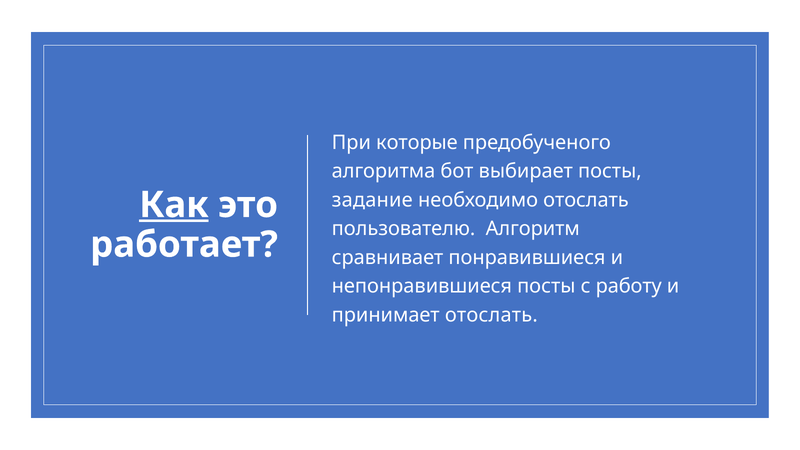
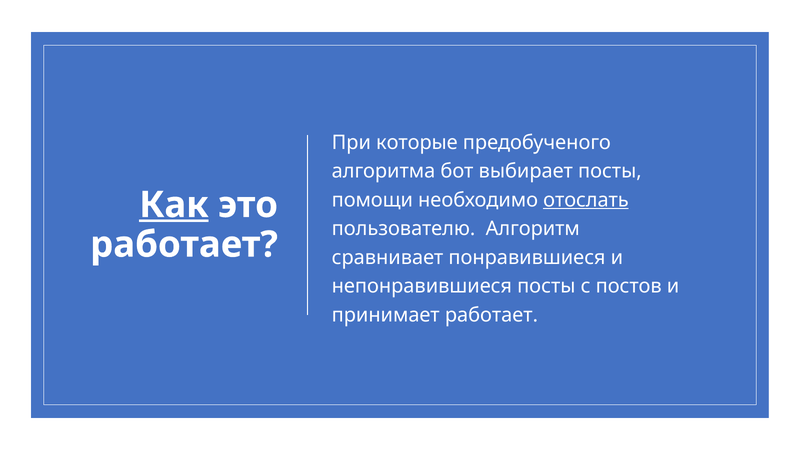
задание: задание -> помощи (372, 200)
отослать underline: none -> present (586, 200)
работу: работу -> постов (629, 286)
принимает отослать: отослать -> работает (491, 315)
